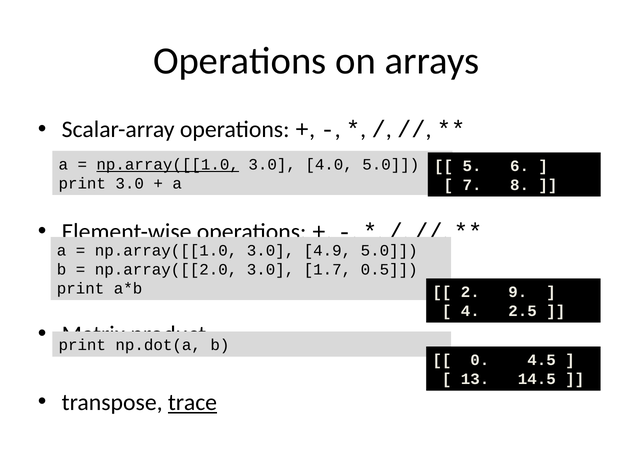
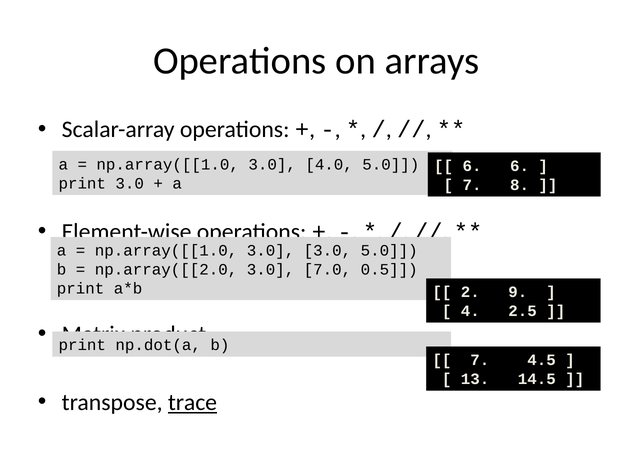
np.array([[1.0 underline: present -> none (168, 165)
5: 5 -> 6 (472, 166)
3.0 4.9: 4.9 -> 3.0 (327, 251)
1.7: 1.7 -> 7.0 (327, 270)
0: 0 -> 7 (480, 361)
